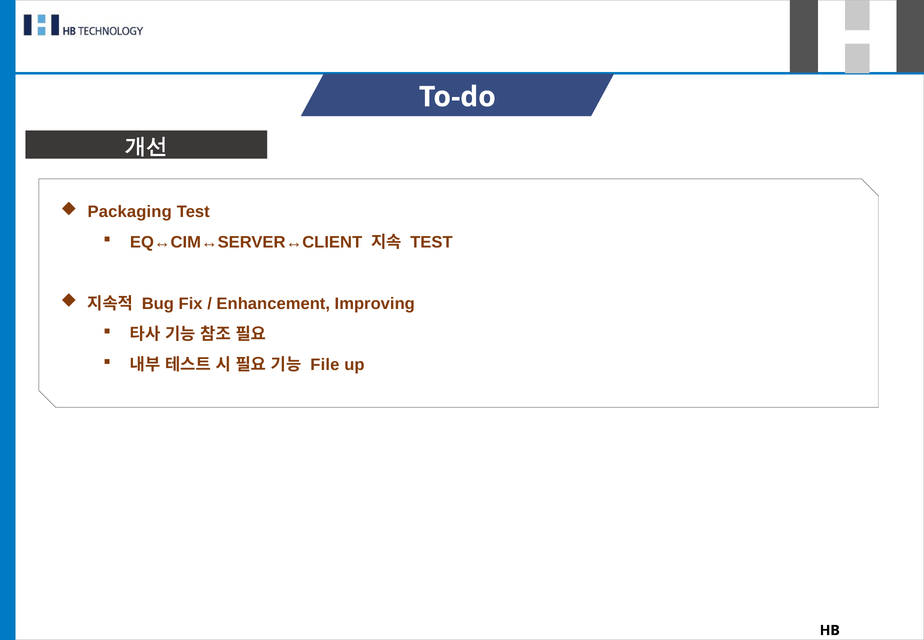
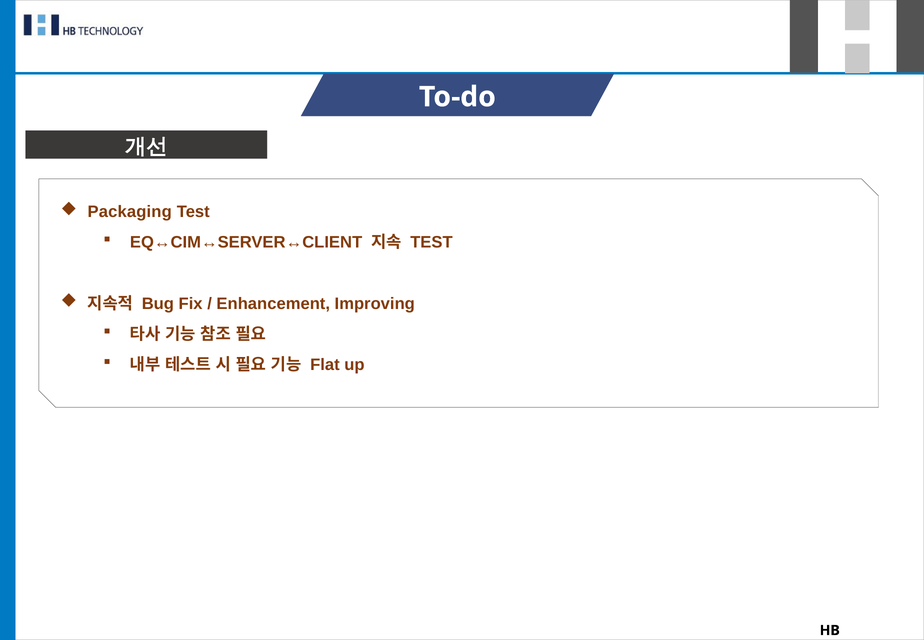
File: File -> Flat (325, 365)
